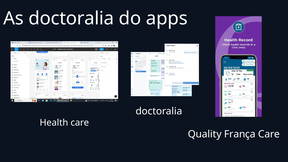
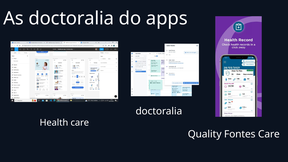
França: França -> Fontes (240, 134)
